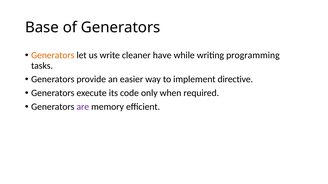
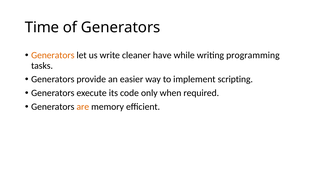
Base: Base -> Time (42, 28)
directive: directive -> scripting (235, 80)
are colour: purple -> orange (83, 107)
